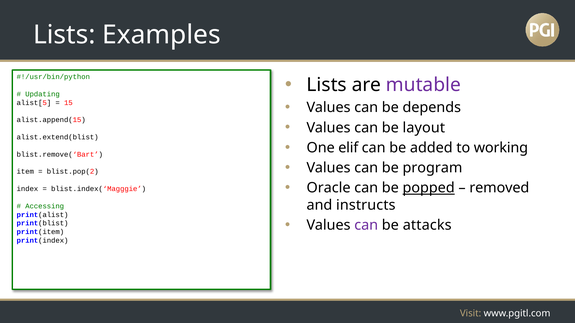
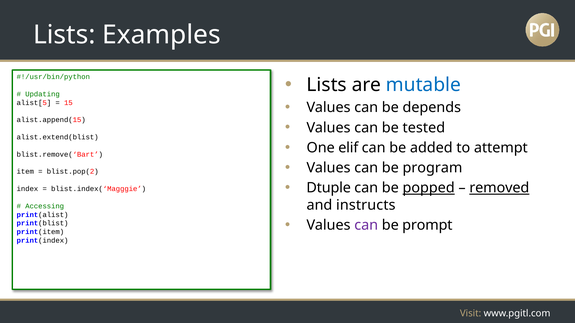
mutable colour: purple -> blue (423, 85)
layout: layout -> tested (424, 128)
working: working -> attempt (501, 148)
Oracle: Oracle -> Dtuple (329, 188)
removed underline: none -> present (499, 188)
attacks: attacks -> prompt (427, 226)
